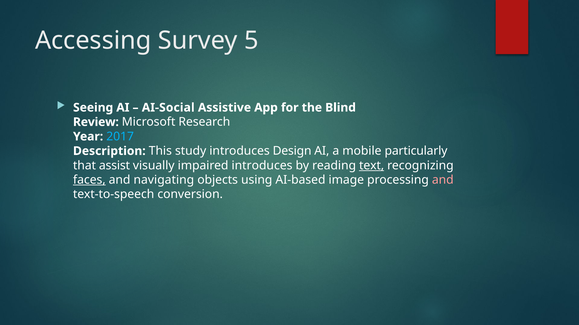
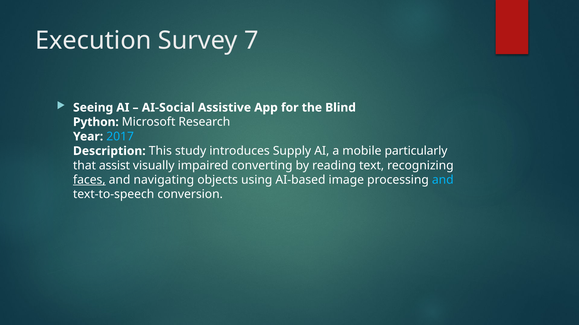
Accessing: Accessing -> Execution (93, 41)
5: 5 -> 7 (251, 41)
Review: Review -> Python (96, 122)
Design: Design -> Supply (292, 151)
impaired introduces: introduces -> converting (262, 166)
text underline: present -> none (372, 166)
and colour: pink -> light blue (443, 180)
